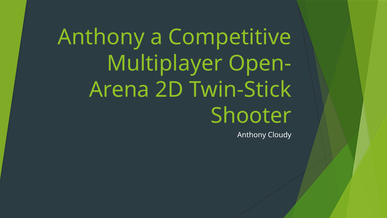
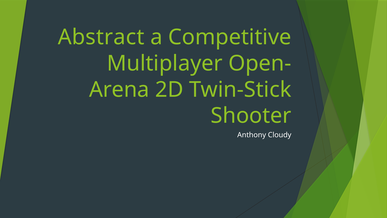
Anthony: Anthony -> Abstract (101, 37)
